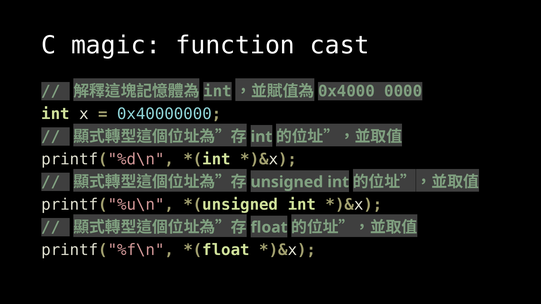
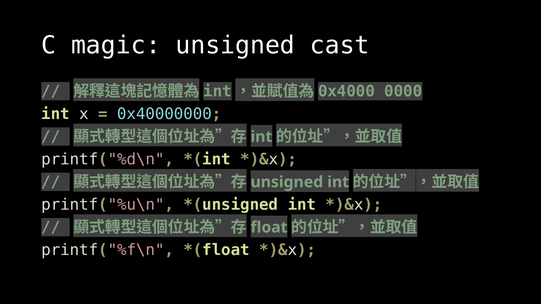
magic function: function -> unsigned (235, 45)
